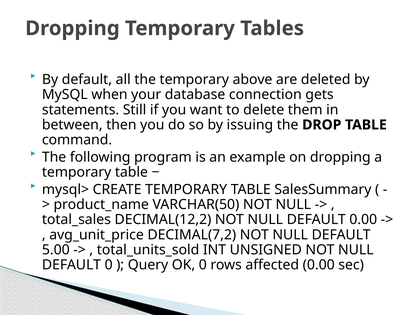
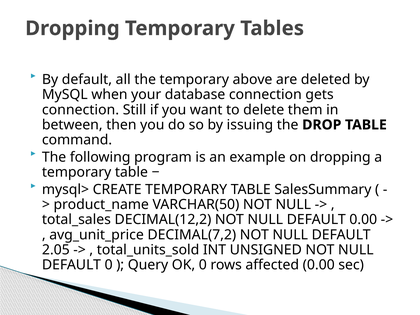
statements: statements -> connection (81, 110)
5.00: 5.00 -> 2.05 (56, 250)
